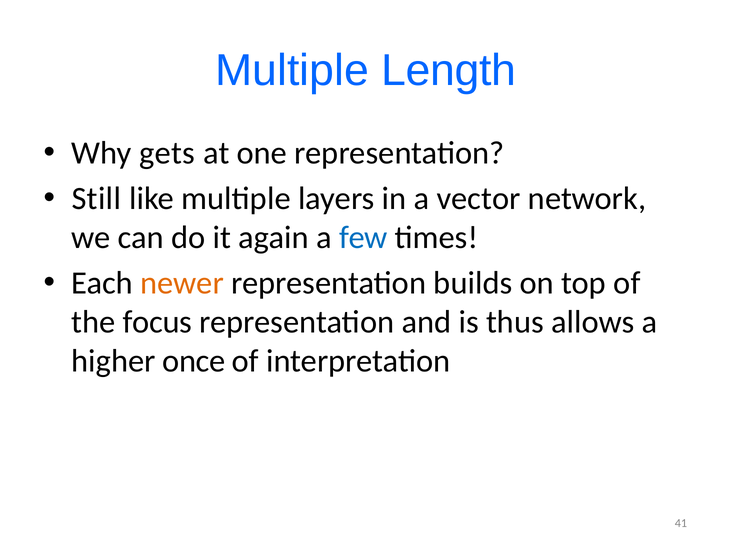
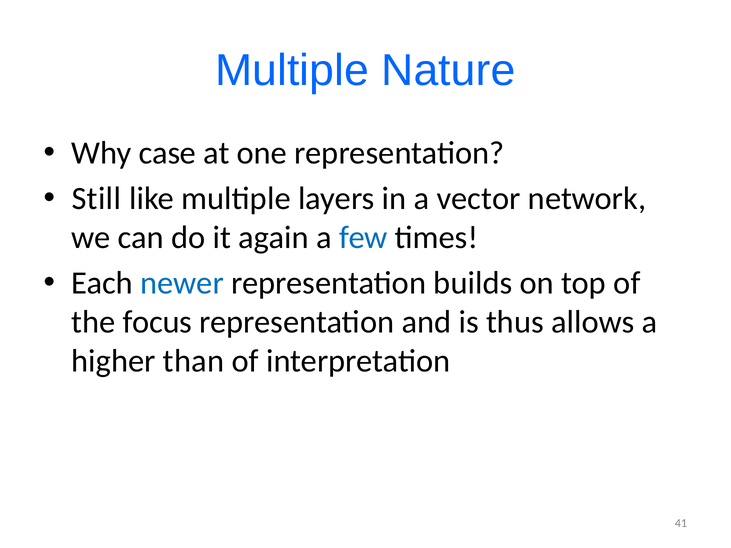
Length: Length -> Nature (448, 71)
gets: gets -> case (167, 153)
newer colour: orange -> blue (182, 283)
once: once -> than (194, 361)
